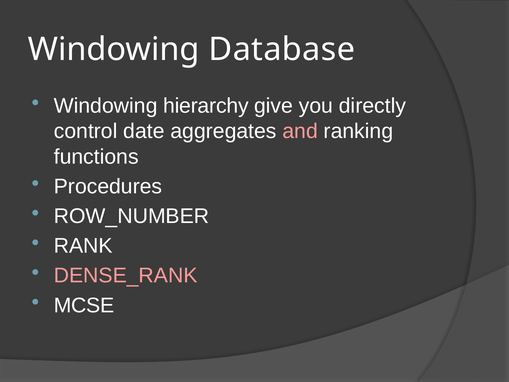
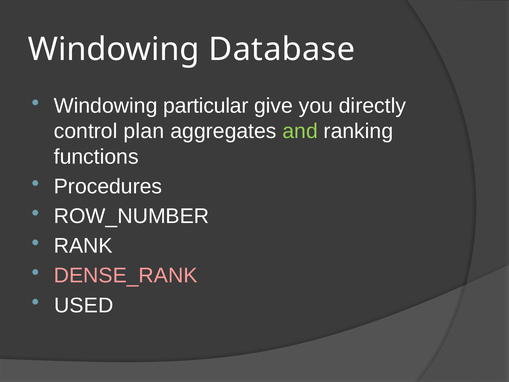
hierarchy: hierarchy -> particular (206, 106)
date: date -> plan (144, 131)
and colour: pink -> light green (300, 131)
MCSE: MCSE -> USED (84, 305)
